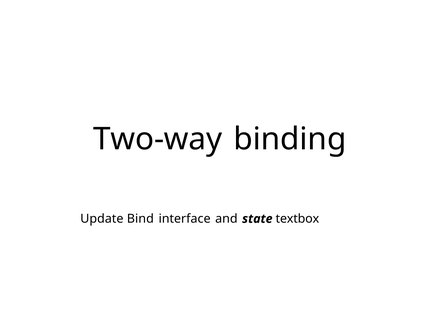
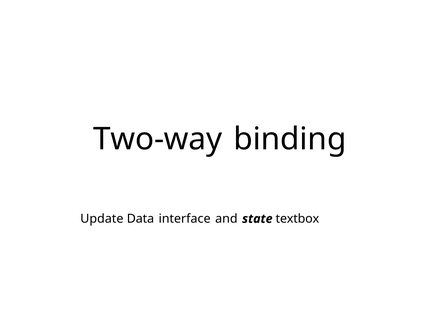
Bind: Bind -> Data (140, 219)
